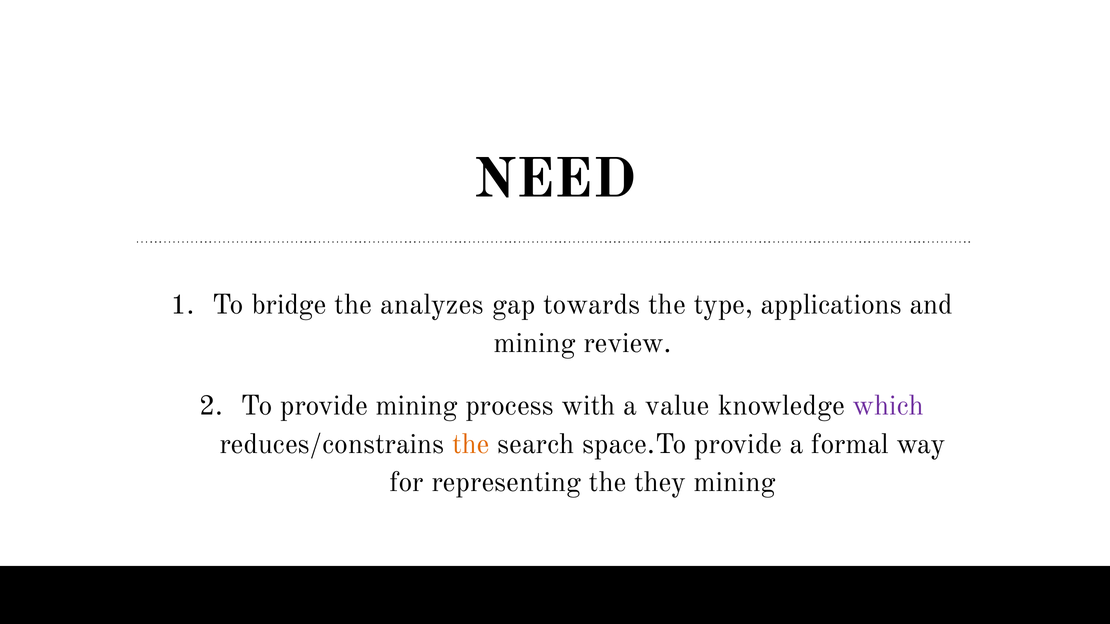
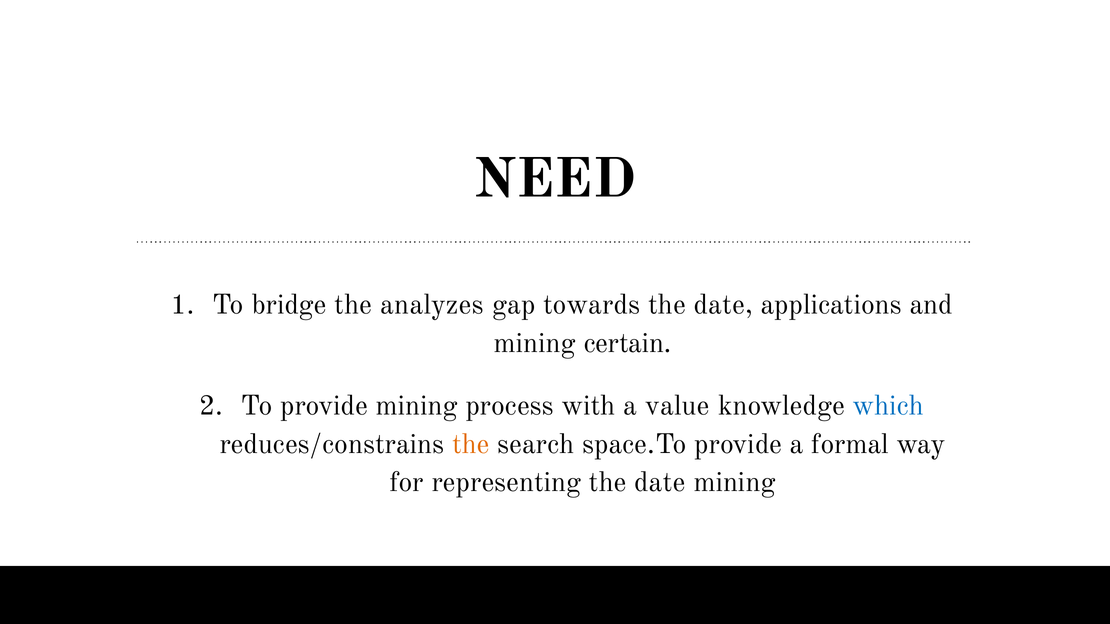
type: type -> date (723, 305)
review: review -> certain (628, 343)
which colour: purple -> blue (888, 406)
representing the they: they -> date (660, 483)
